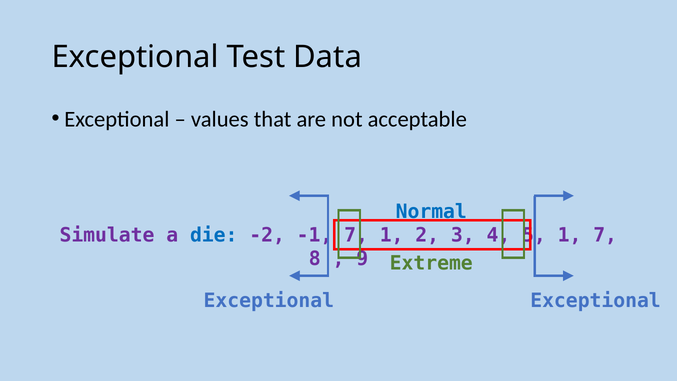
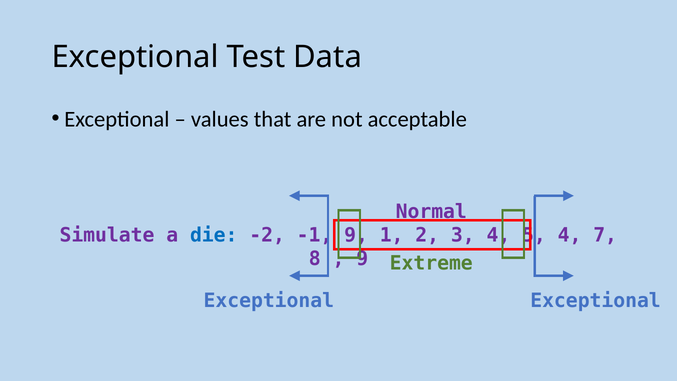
Normal colour: blue -> purple (431, 211)
7: 7 -> 9 (356, 235)
1: 1 -> 4 (570, 235)
